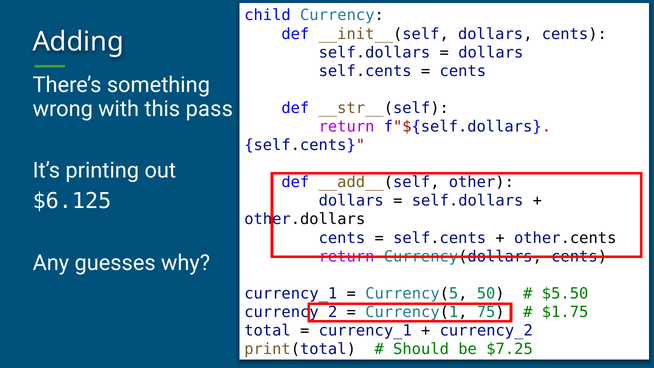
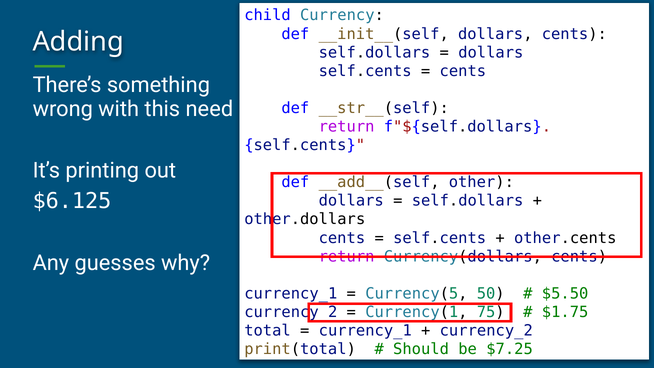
pass: pass -> need (209, 109)
